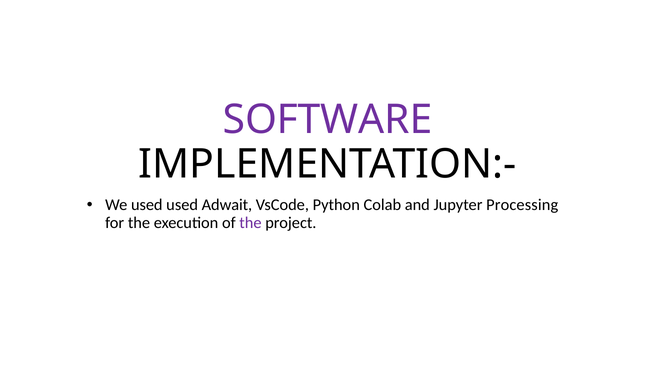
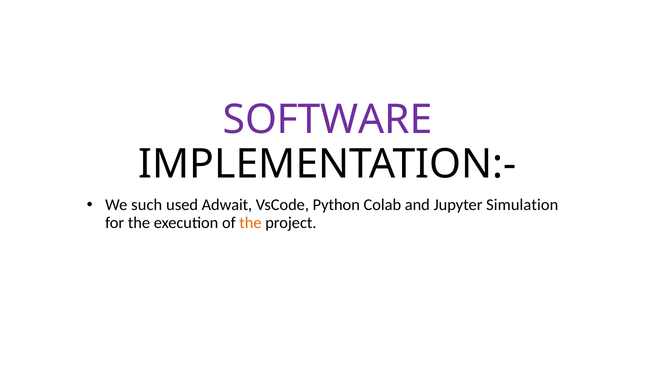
We used: used -> such (147, 205)
Processing: Processing -> Simulation (522, 205)
the colour: purple -> orange (250, 222)
